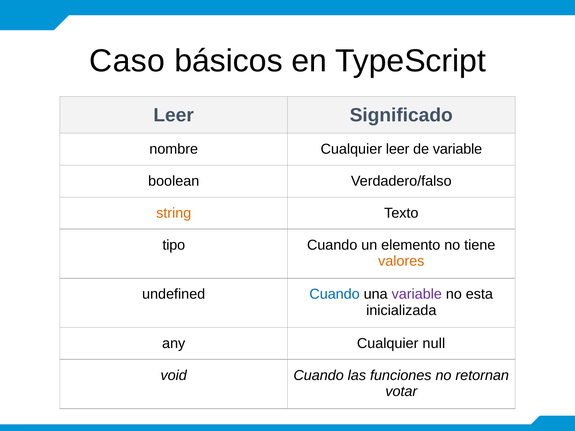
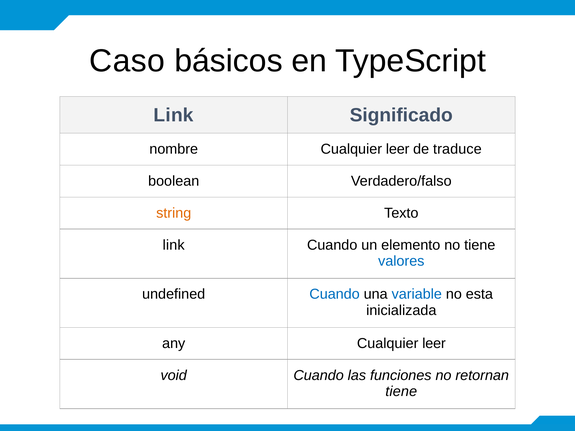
Leer: Leer -> Link (174, 115)
de variable: variable -> traduce (457, 149)
tipo: tipo -> link (174, 245)
valores colour: orange -> blue (401, 261)
variable colour: purple -> blue (417, 294)
any Cualquier null: null -> leer (434, 344)
votar: votar -> tiene (401, 392)
